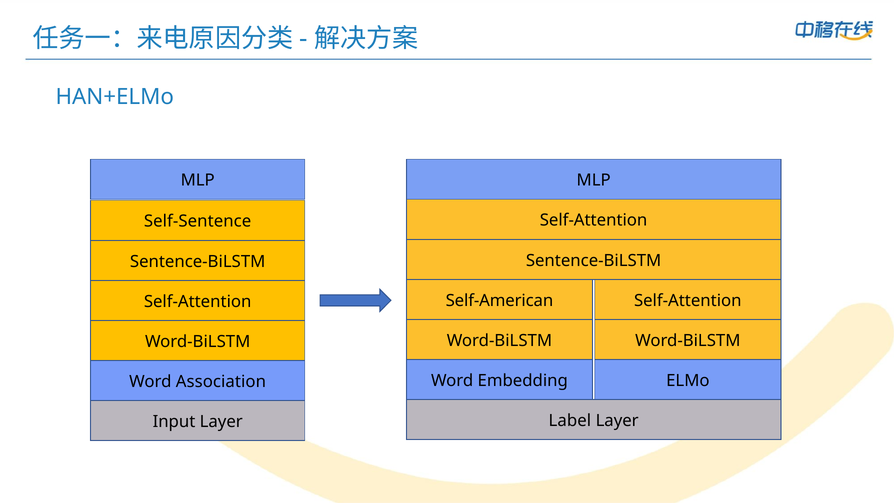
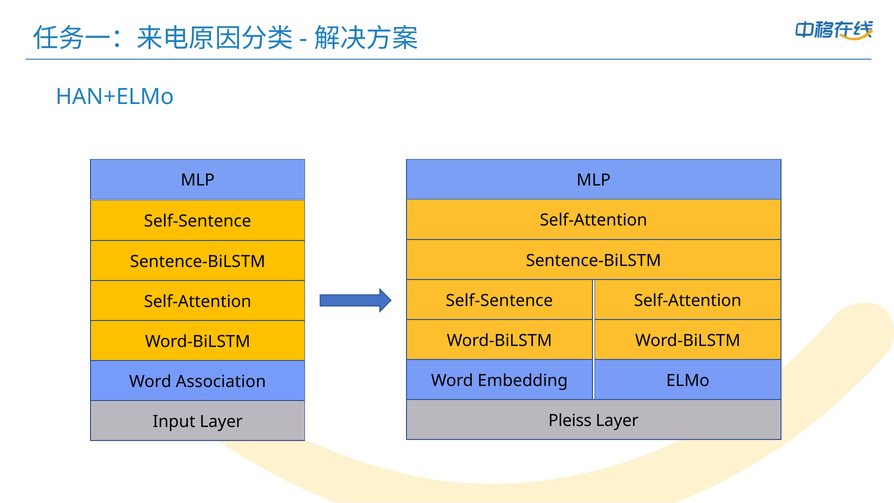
Self-American: Self-American -> Self-Sentence (499, 300)
Label: Label -> Pleiss (570, 421)
